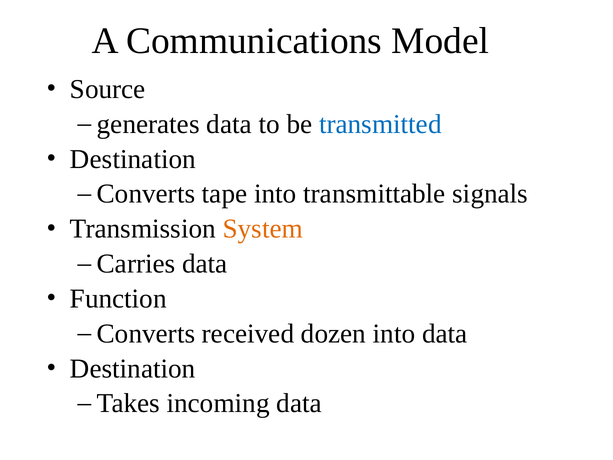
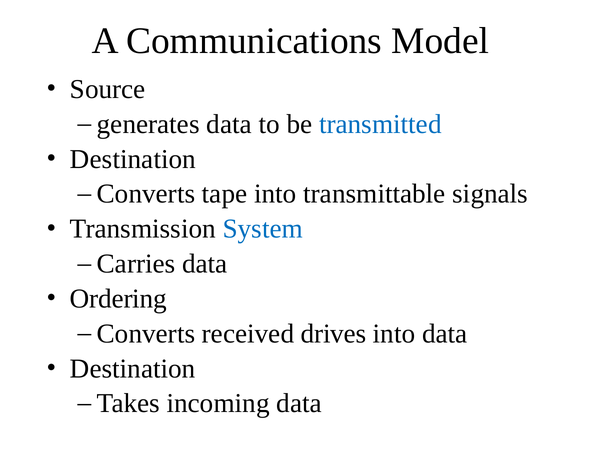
System colour: orange -> blue (263, 229)
Function: Function -> Ordering (118, 299)
dozen: dozen -> drives (334, 333)
